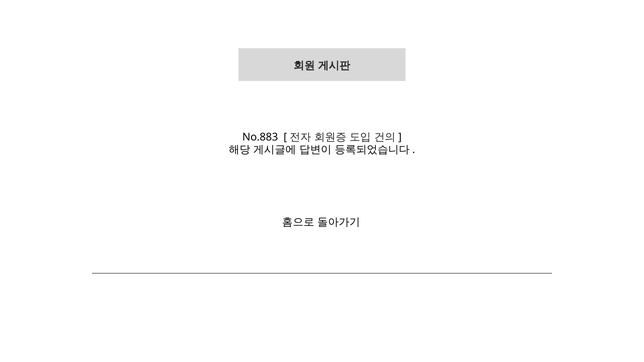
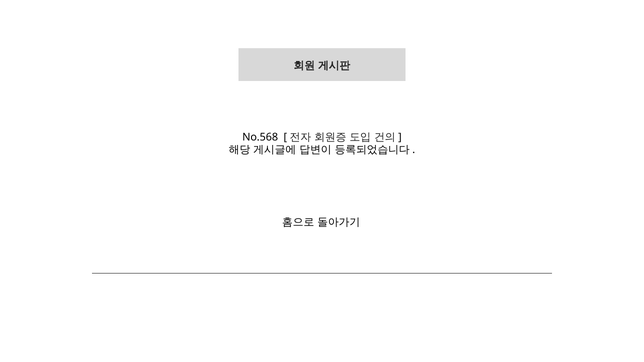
No.883: No.883 -> No.568 (260, 137)
